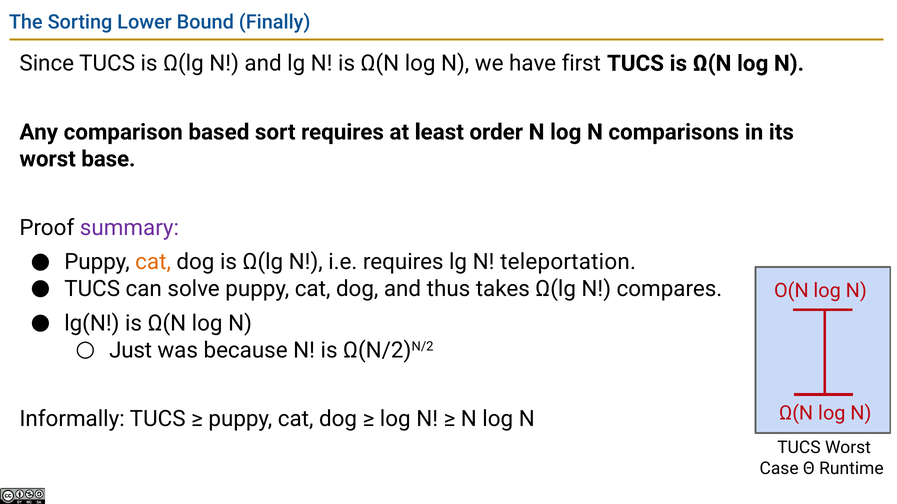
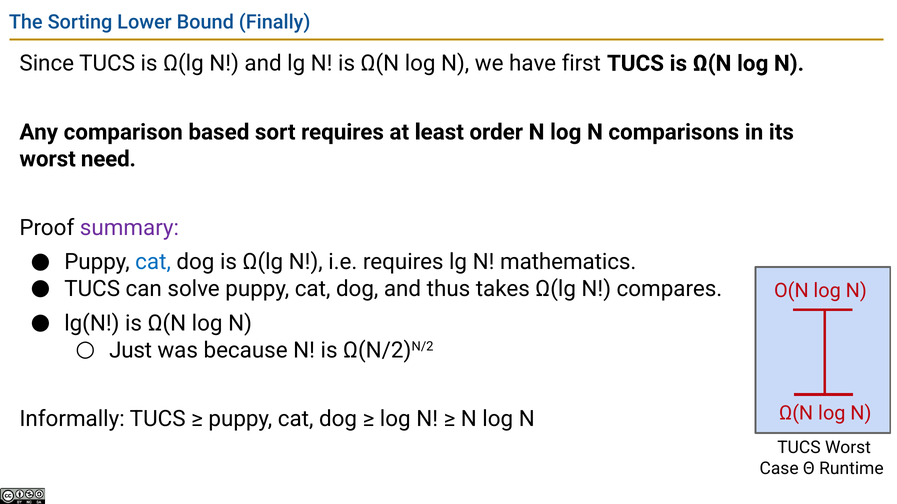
base: base -> need (108, 159)
cat colour: orange -> blue (153, 262)
teleportation: teleportation -> mathematics (568, 262)
